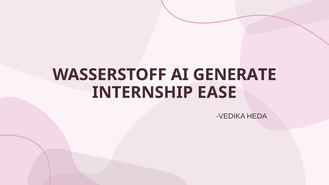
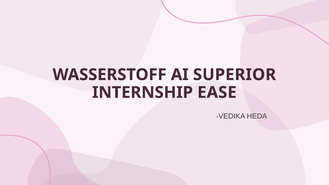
GENERATE: GENERATE -> SUPERIOR (235, 75)
